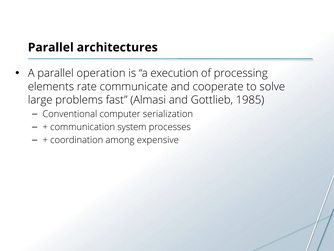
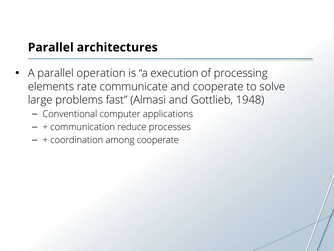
1985: 1985 -> 1948 (250, 100)
serialization: serialization -> applications (168, 114)
system: system -> reduce (132, 127)
among expensive: expensive -> cooperate (158, 140)
